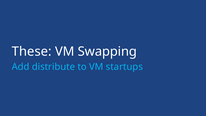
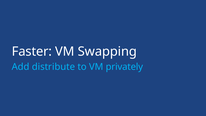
These: These -> Faster (32, 51)
startups: startups -> privately (124, 67)
